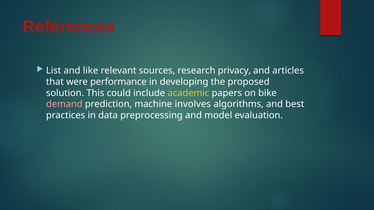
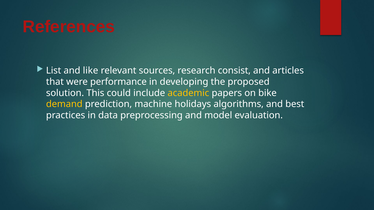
privacy: privacy -> consist (234, 71)
demand colour: pink -> yellow (64, 104)
involves: involves -> holidays (193, 104)
